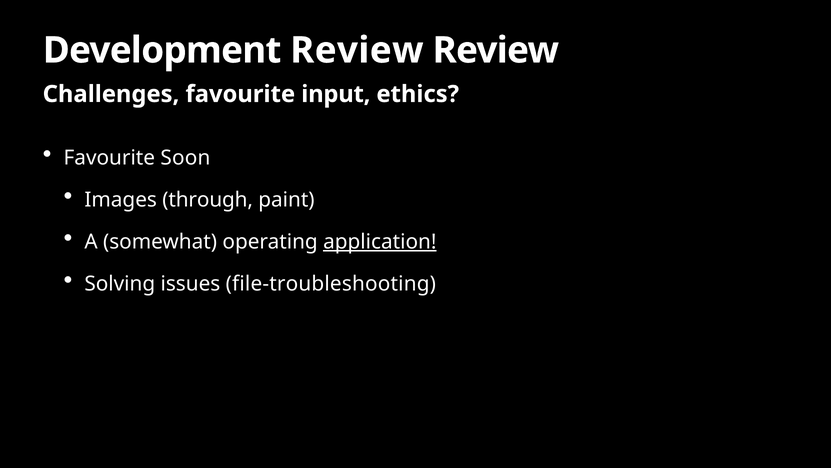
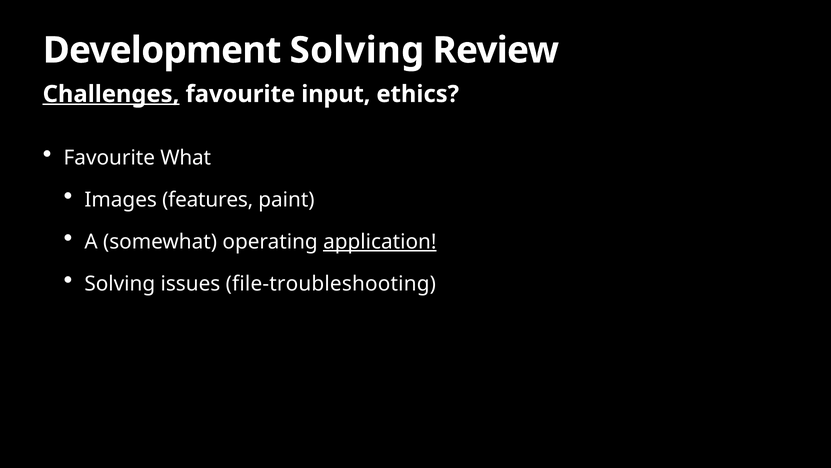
Development Review: Review -> Solving (357, 50)
Challenges underline: none -> present (111, 94)
Soon: Soon -> What (186, 158)
through: through -> features (208, 200)
